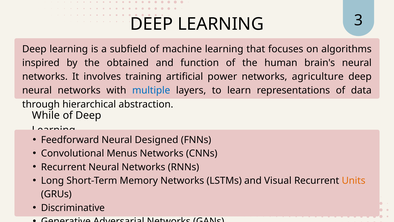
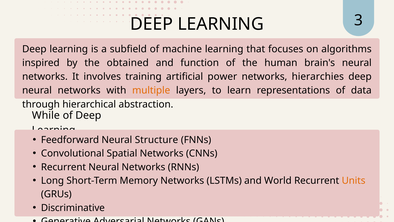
agriculture: agriculture -> hierarchies (318, 77)
multiple colour: blue -> orange (151, 90)
Designed: Designed -> Structure (157, 140)
Menus: Menus -> Spatial (122, 153)
Visual: Visual -> World (278, 180)
